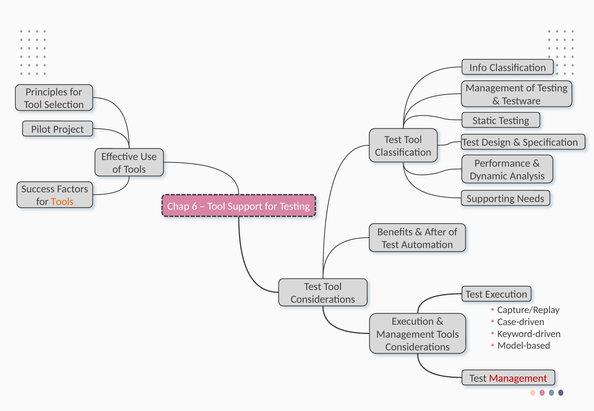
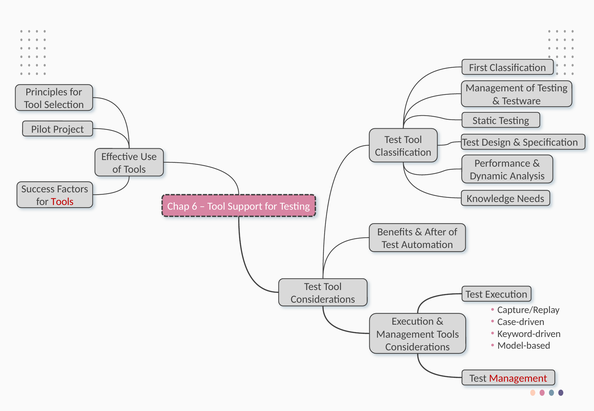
Info: Info -> First (478, 68)
Supporting: Supporting -> Knowledge (491, 199)
Tools colour: orange -> red (62, 202)
